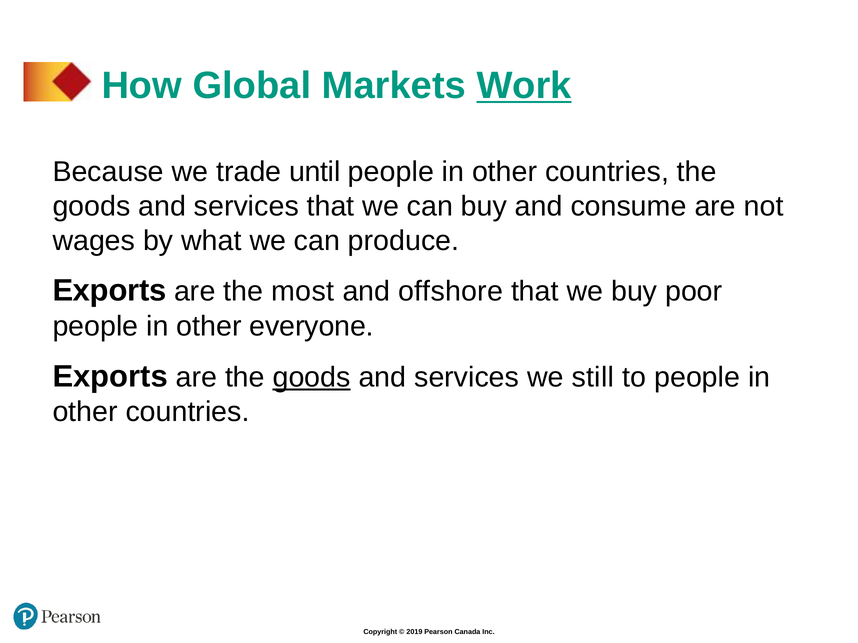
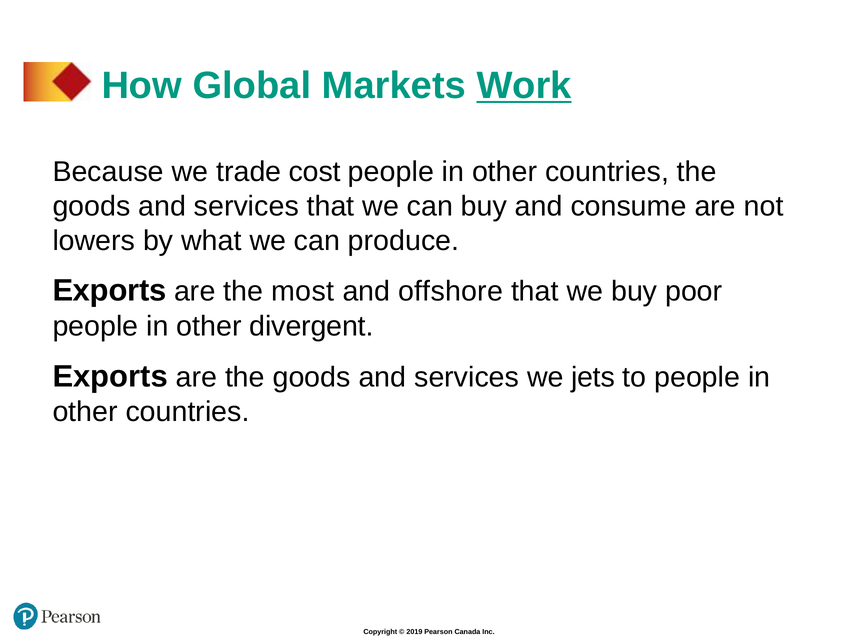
until: until -> cost (315, 172)
wages: wages -> lowers (94, 241)
everyone: everyone -> divergent (312, 327)
goods underline: present -> none (312, 378)
still: still -> jets (593, 378)
